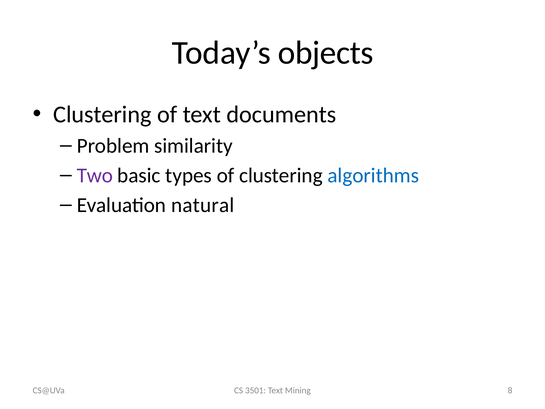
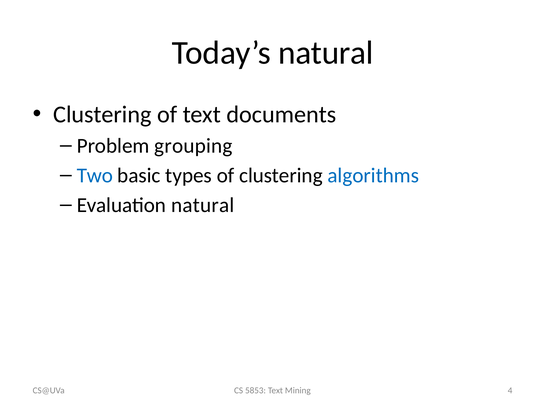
Today’s objects: objects -> natural (326, 53)
similarity: similarity -> grouping (193, 146)
Two colour: purple -> blue (95, 175)
3501: 3501 -> 5853 (255, 390)
8: 8 -> 4 (510, 390)
